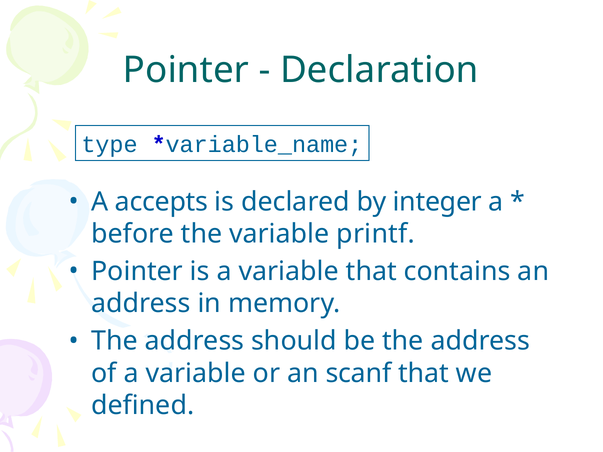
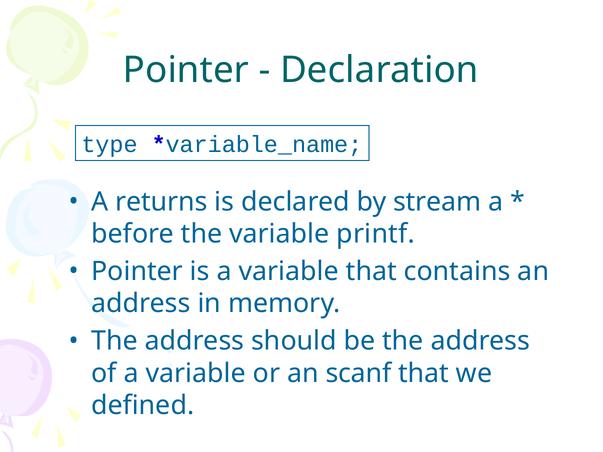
accepts: accepts -> returns (161, 202)
integer: integer -> stream (437, 202)
